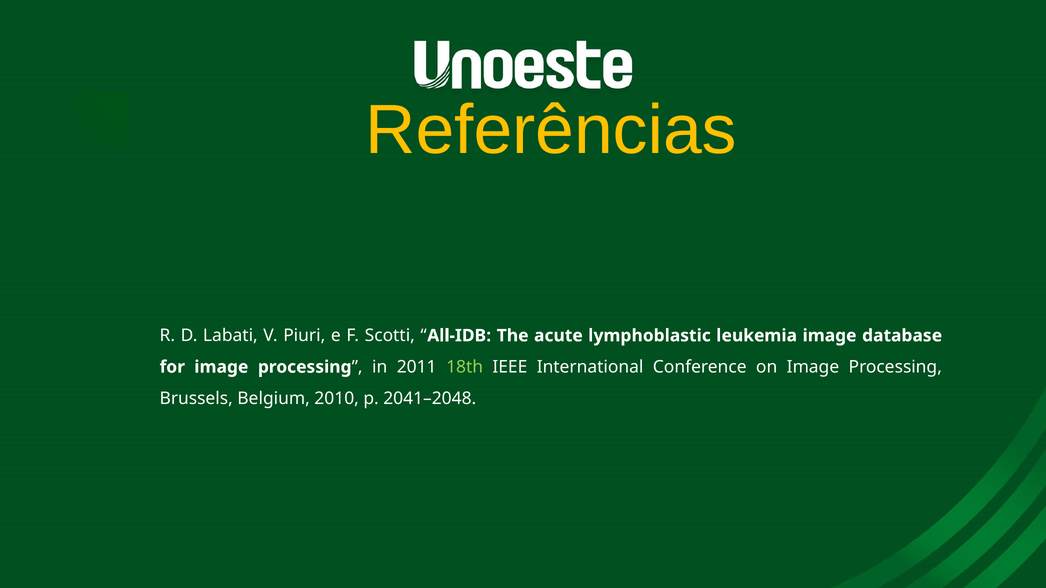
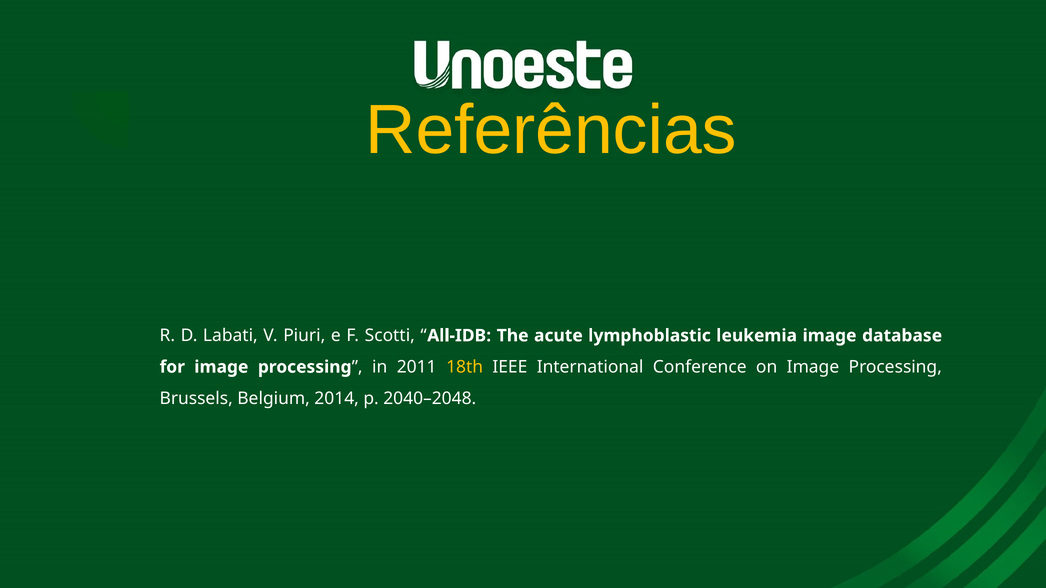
18th colour: light green -> yellow (465, 367)
2010: 2010 -> 2014 (337, 399)
2041–2048: 2041–2048 -> 2040–2048 (430, 399)
